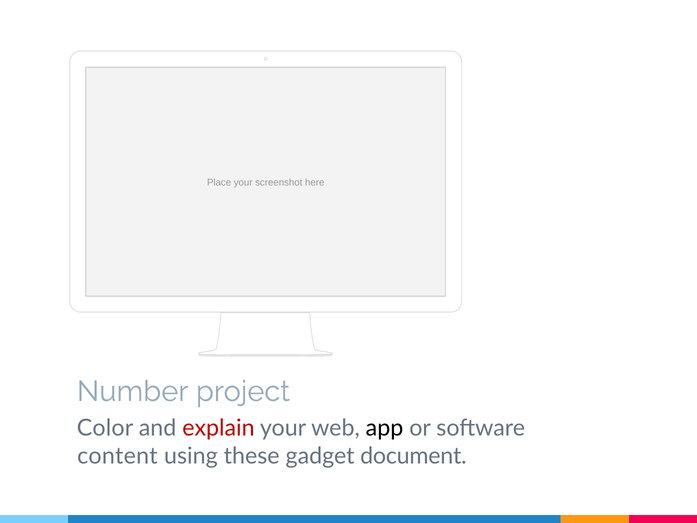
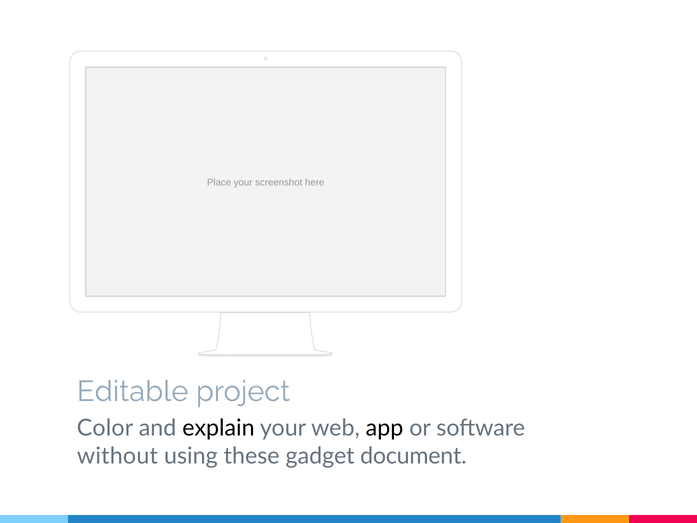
Number: Number -> Editable (133, 391)
explain colour: red -> black (218, 428)
content: content -> without (117, 456)
